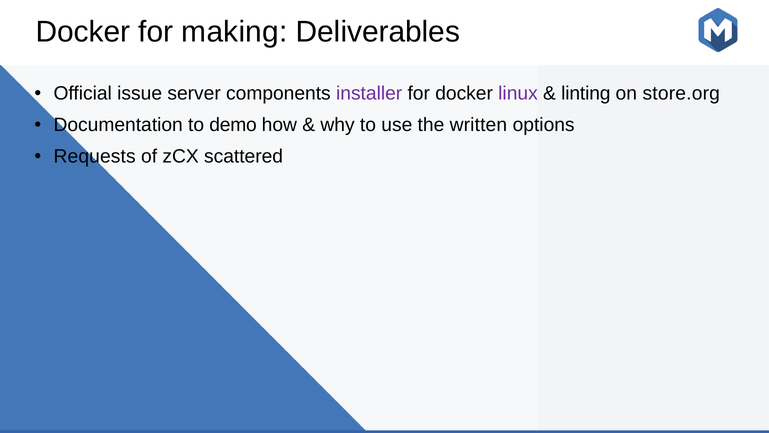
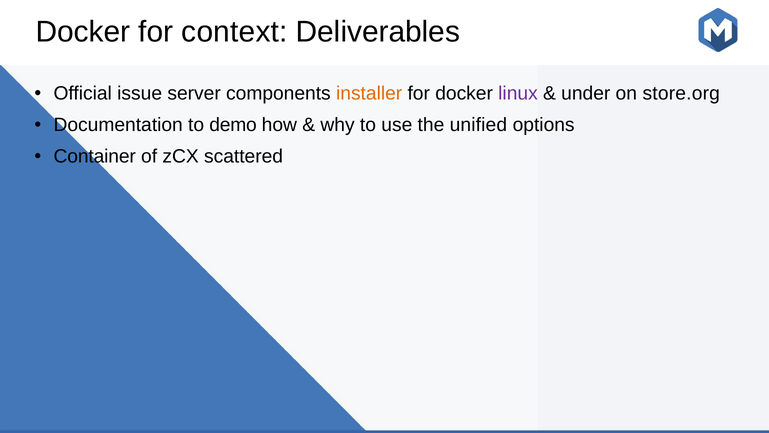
making: making -> context (234, 32)
installer colour: purple -> orange (369, 93)
linting: linting -> under (586, 93)
written: written -> unified (478, 125)
Requests: Requests -> Container (95, 156)
